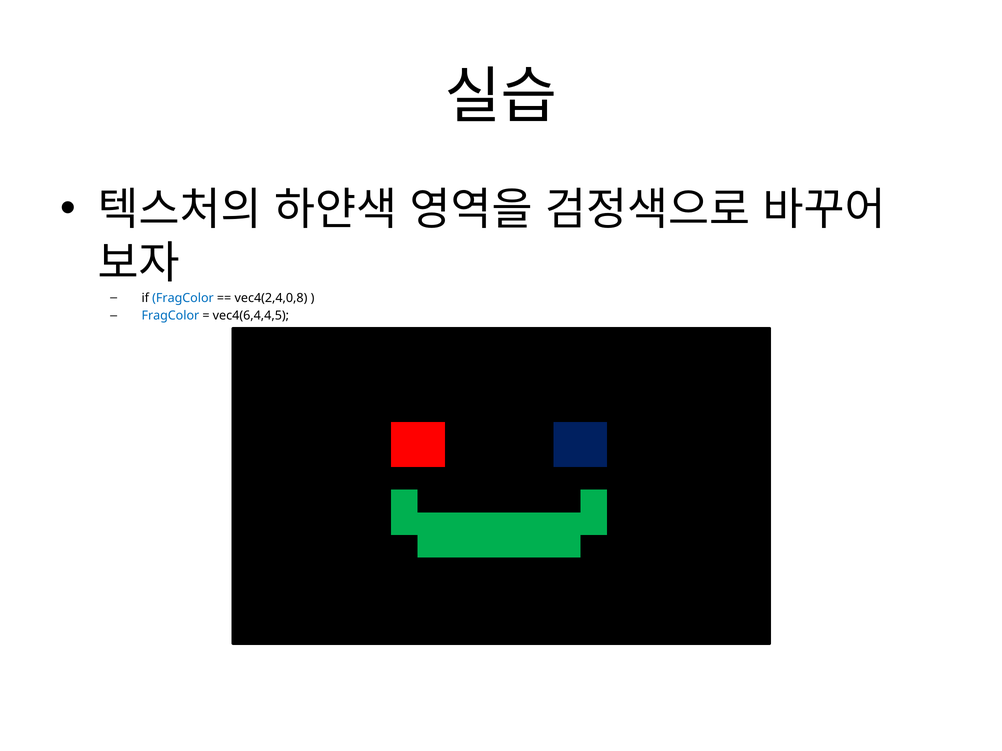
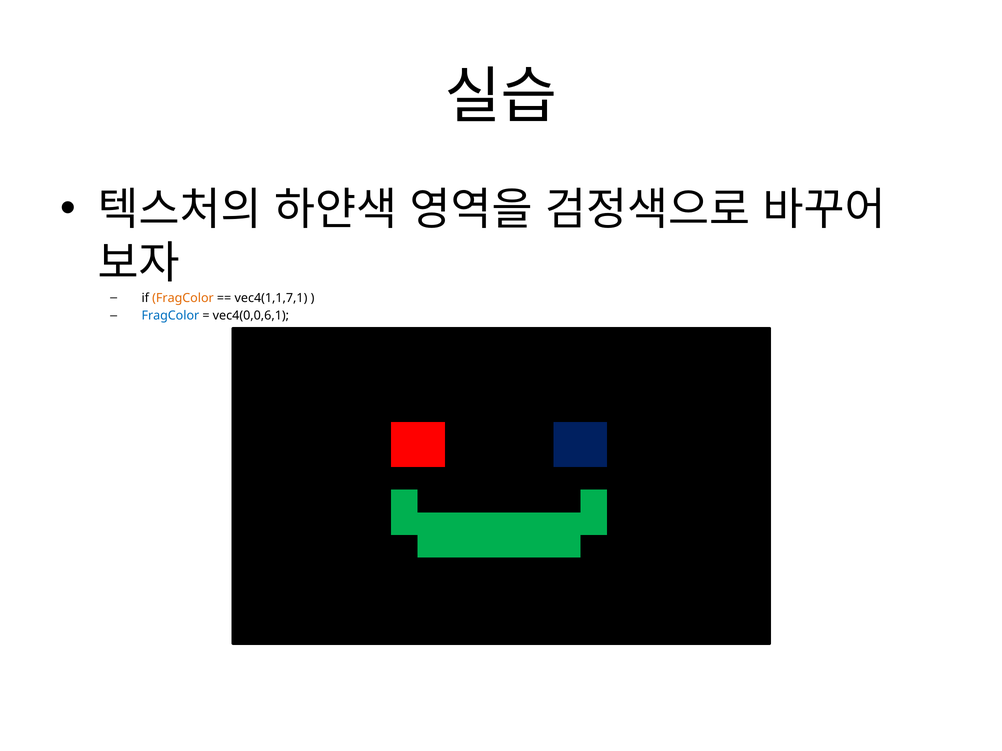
FragColor colour: blue -> orange (183, 298)
vec4(2,4,0,8: vec4(2,4,0,8 -> vec4(1,1,7,1 (271, 298)
vec4(6,4,4,5: vec4(6,4,4,5 -> vec4(0,0,6,1 (251, 316)
